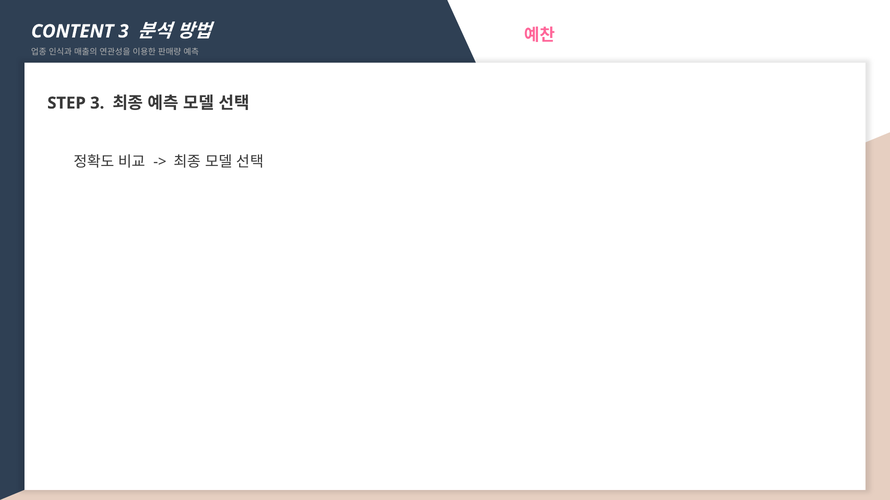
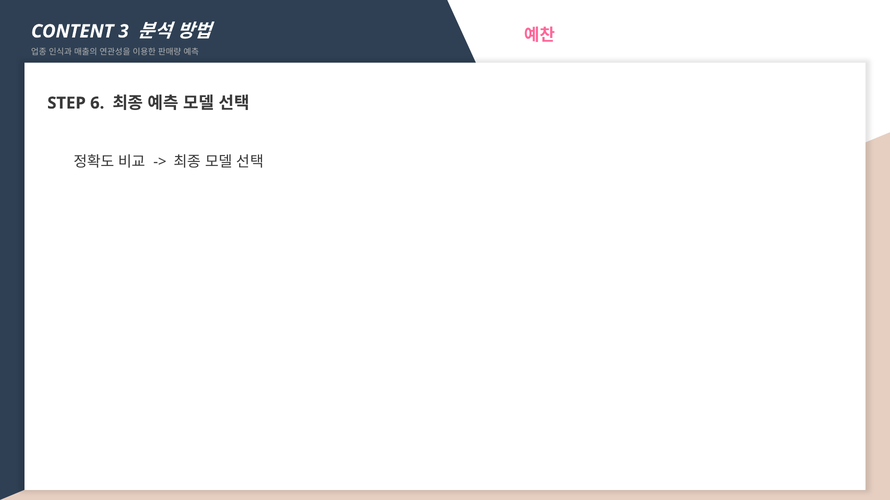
STEP 3: 3 -> 6 (97, 103)
